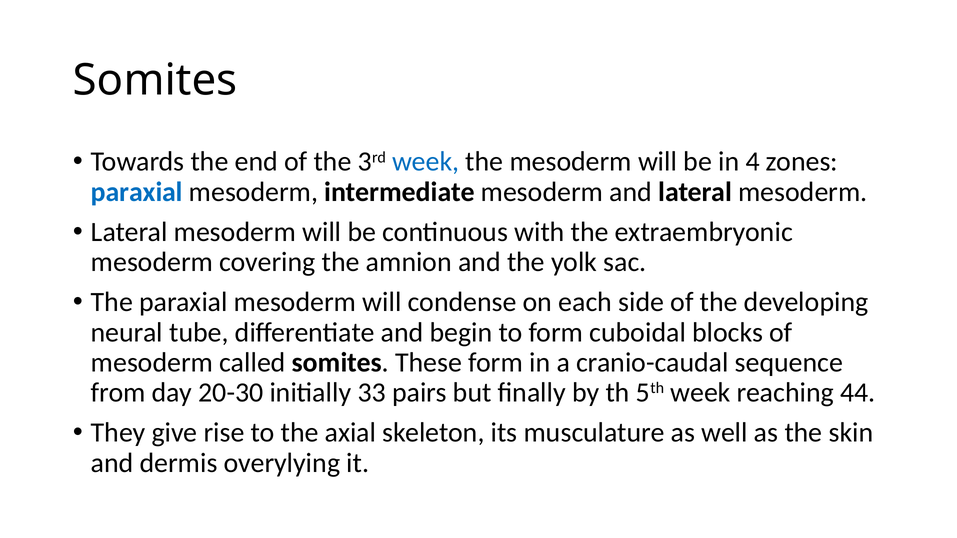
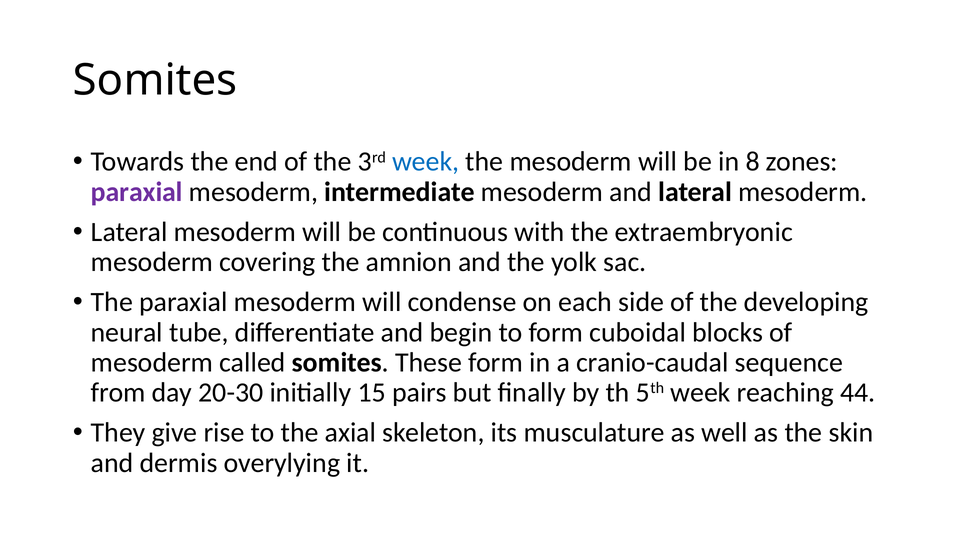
4: 4 -> 8 (753, 162)
paraxial colour: blue -> purple (137, 192)
33: 33 -> 15 (372, 393)
